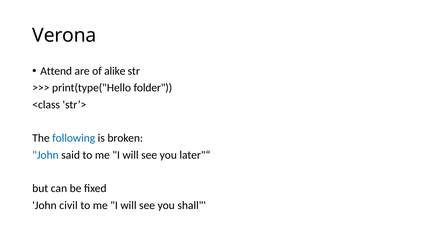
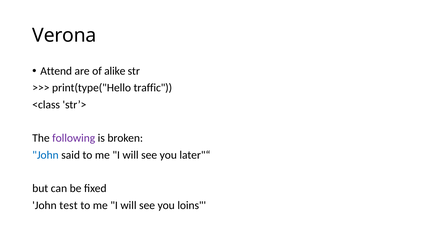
folder: folder -> traffic (153, 88)
following colour: blue -> purple (74, 138)
civil: civil -> test (68, 206)
shall: shall -> loins (192, 206)
